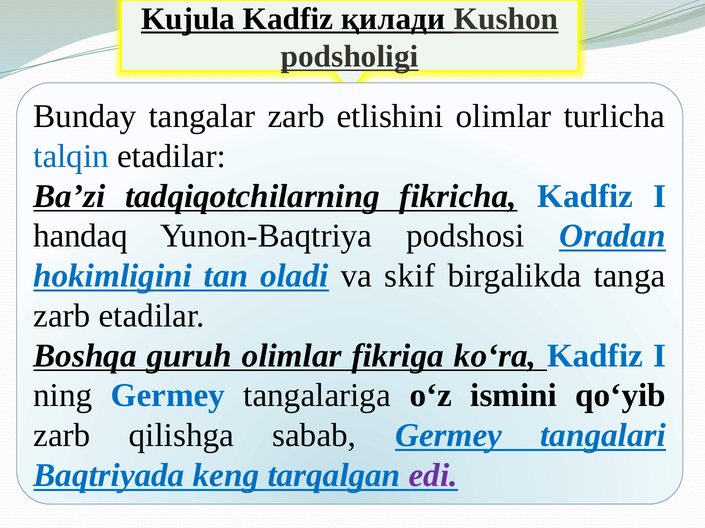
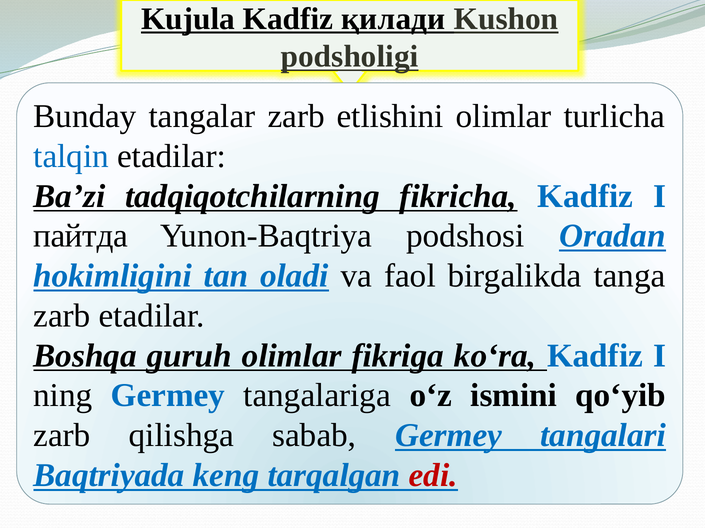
handaq: handaq -> пайтда (81, 236)
skif: skif -> faol (410, 276)
edi colour: purple -> red (433, 476)
